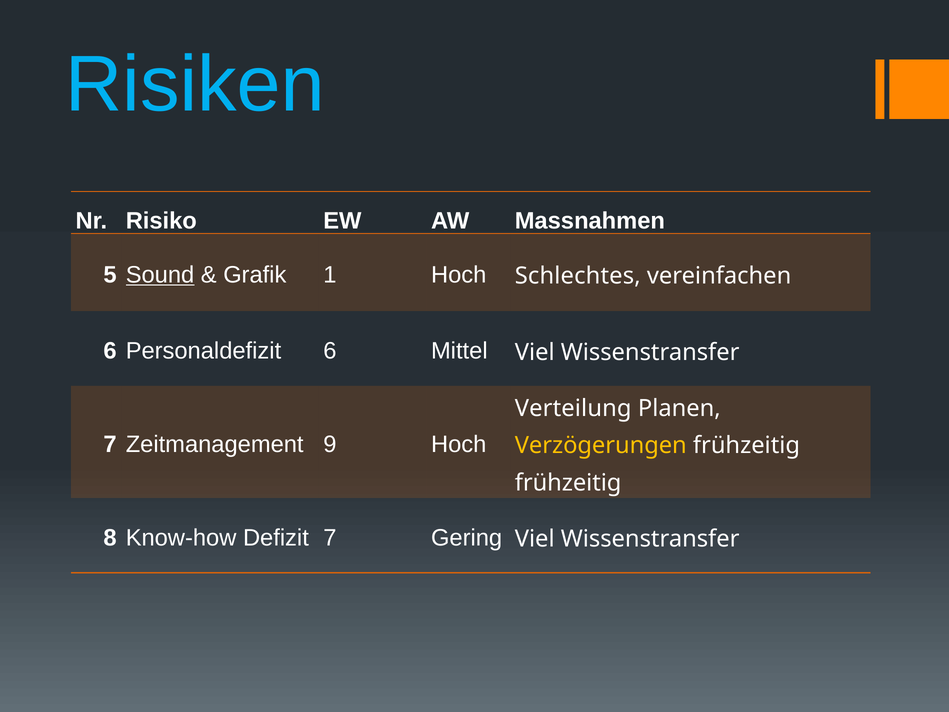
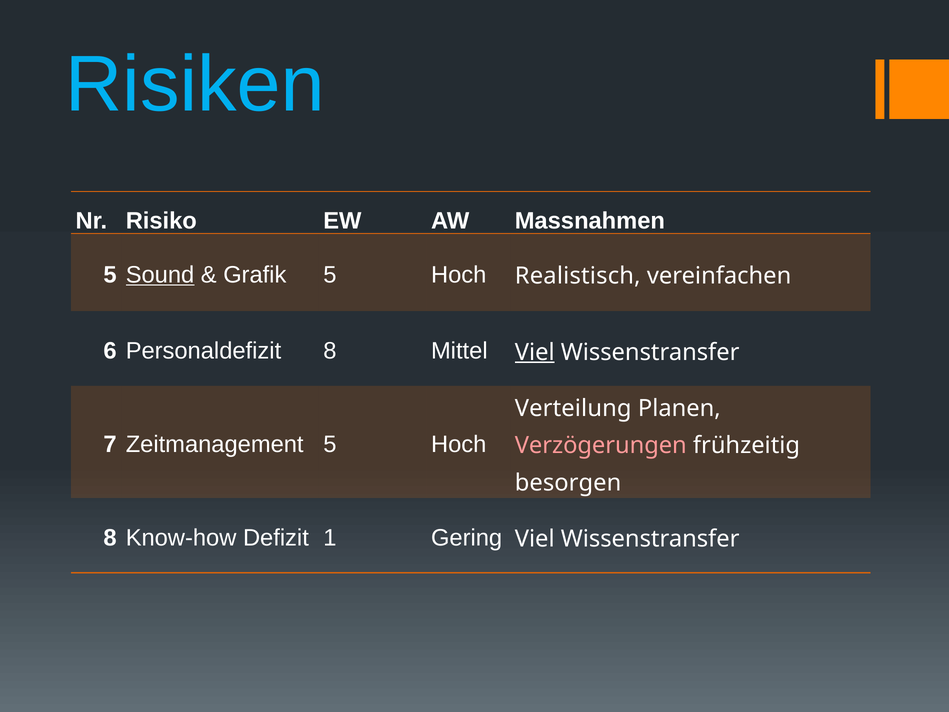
Grafik 1: 1 -> 5 (330, 275)
Schlechtes: Schlechtes -> Realistisch (578, 276)
Personaldefizit 6: 6 -> 8 (330, 351)
Viel underline: none -> present (535, 352)
Zeitmanagement 9: 9 -> 5 (330, 444)
Verzögerungen colour: yellow -> pink (601, 445)
frühzeitig: frühzeitig -> besorgen (568, 483)
Defizit 7: 7 -> 1 (330, 538)
